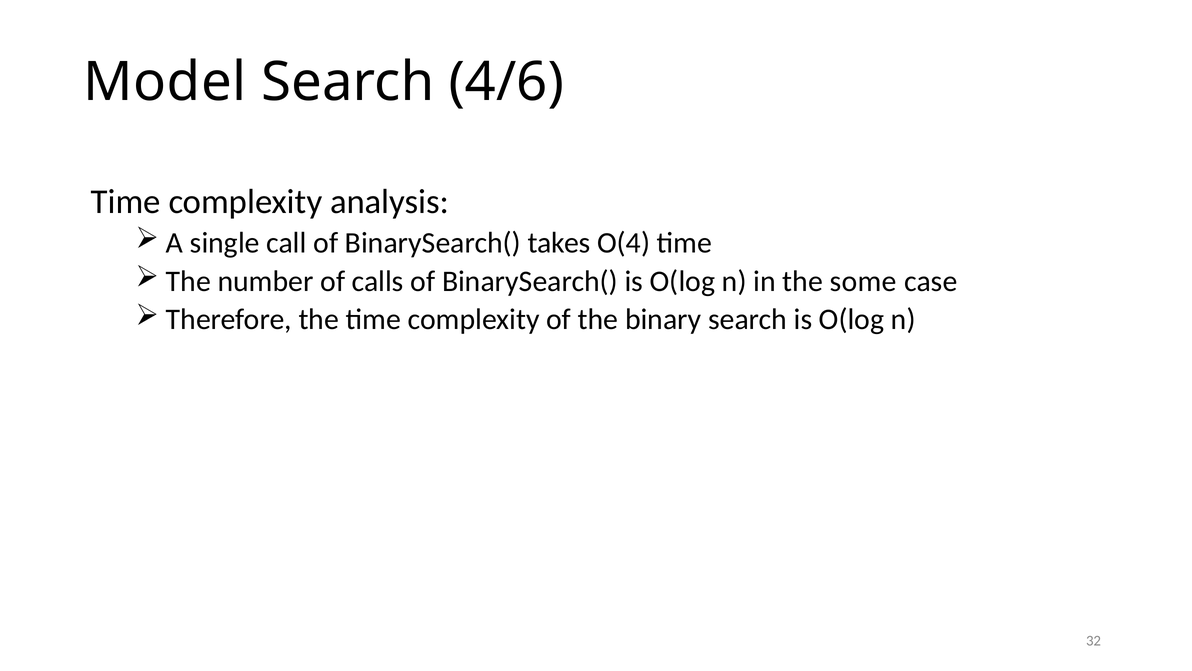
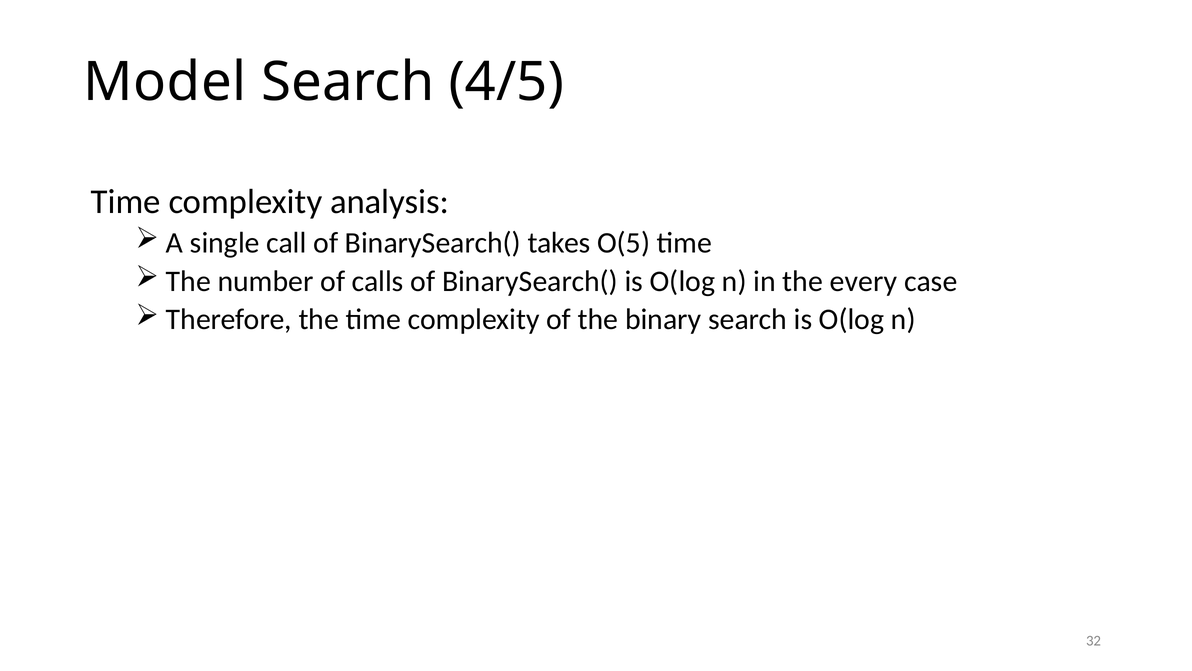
4/6: 4/6 -> 4/5 (506, 82)
O(4: O(4 -> O(5 (624, 243)
some: some -> every (863, 281)
